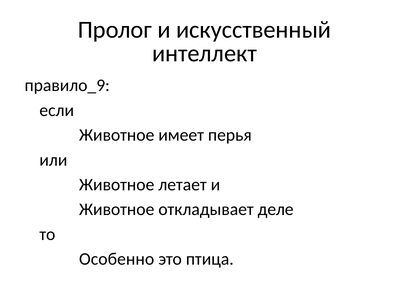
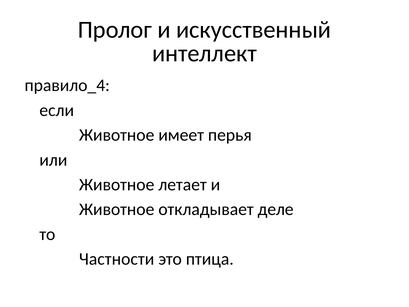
правило_9: правило_9 -> правило_4 (67, 85)
Особенно: Особенно -> Частности (117, 259)
